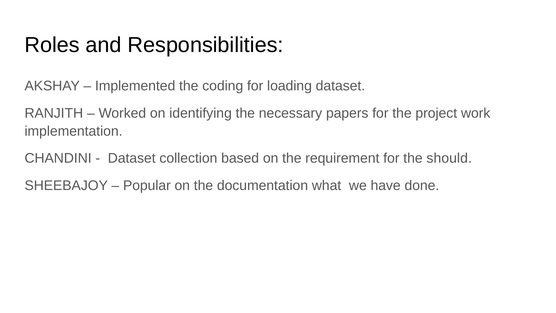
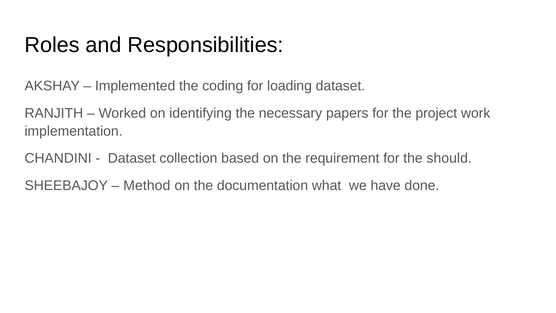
Popular: Popular -> Method (147, 185)
